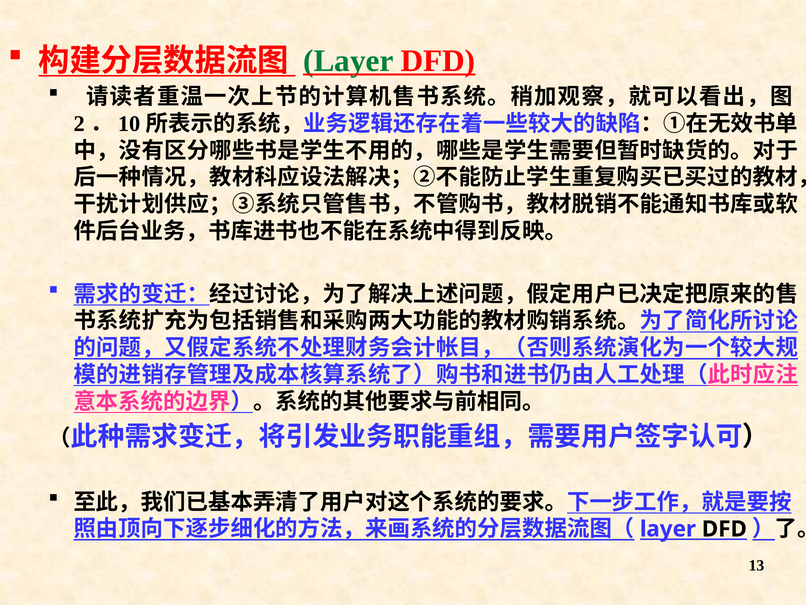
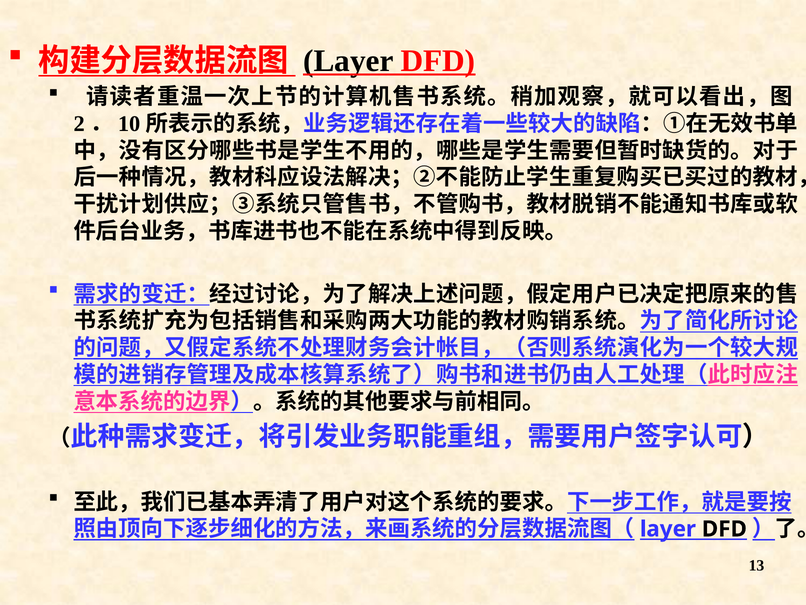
Layer colour: green -> black (348, 61)
